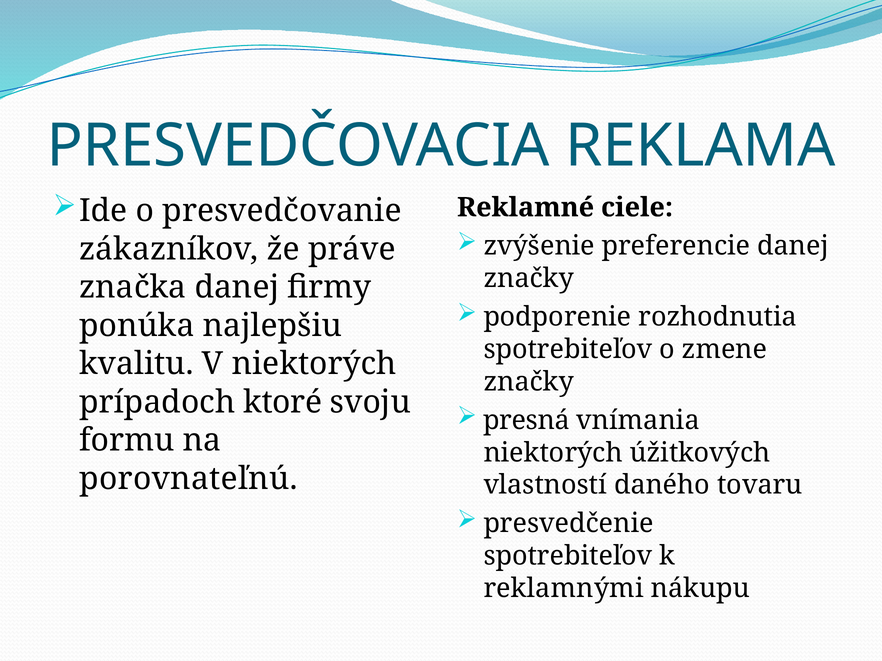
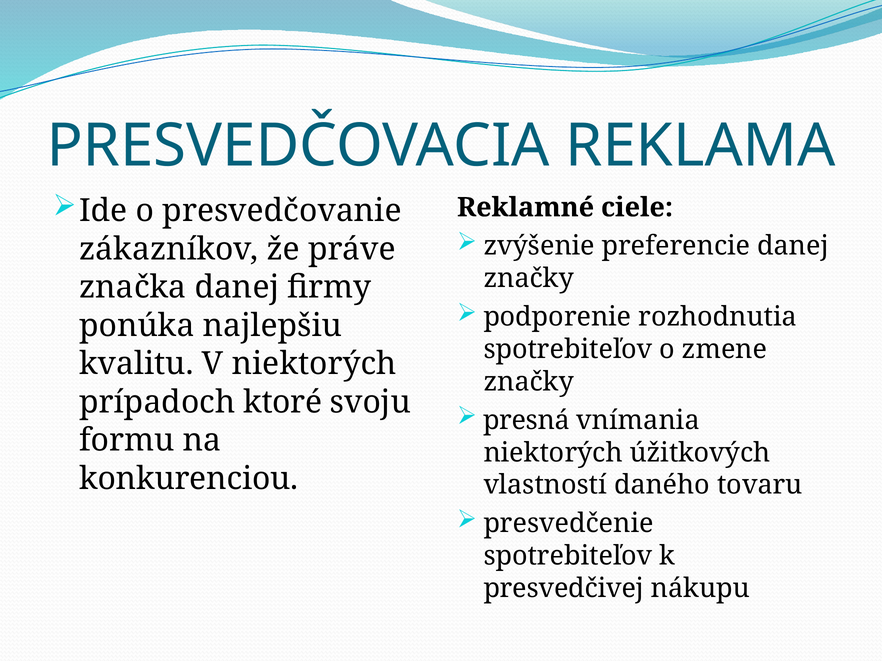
porovnateľnú: porovnateľnú -> konkurenciou (189, 479)
reklamnými: reklamnými -> presvedčivej (564, 589)
